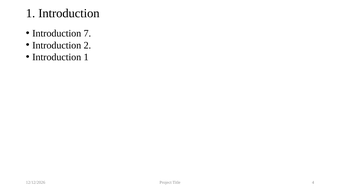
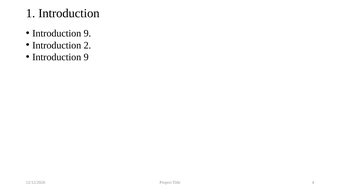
7: 7 -> 9 (87, 33)
1: 1 -> 9 (86, 57)
